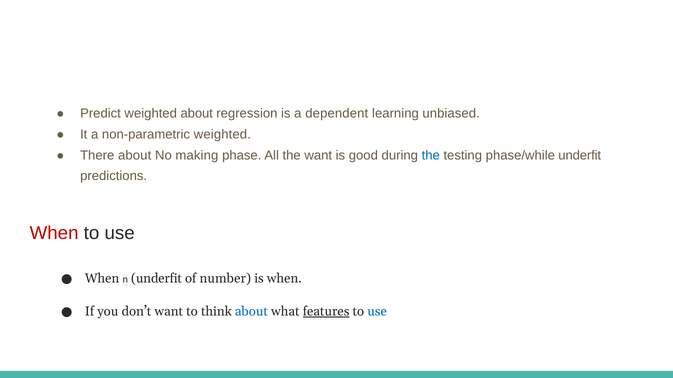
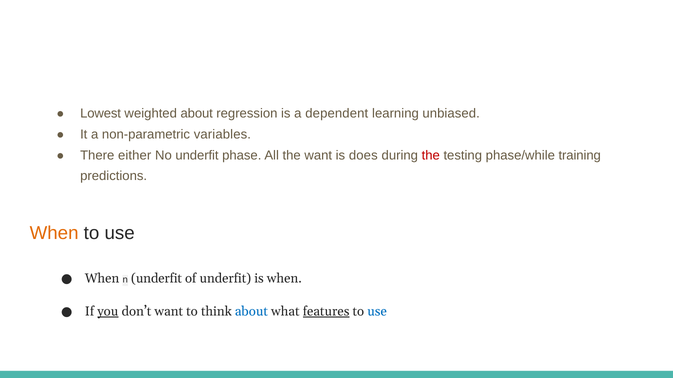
Predict: Predict -> Lowest (101, 114)
non-parametric weighted: weighted -> variables (222, 135)
There about: about -> either (135, 156)
No making: making -> underfit (197, 156)
good: good -> does (363, 156)
the colour: blue -> red (431, 156)
phase/while underfit: underfit -> training (580, 156)
When colour: red -> orange (54, 233)
of number: number -> underfit (225, 279)
you underline: none -> present (108, 312)
